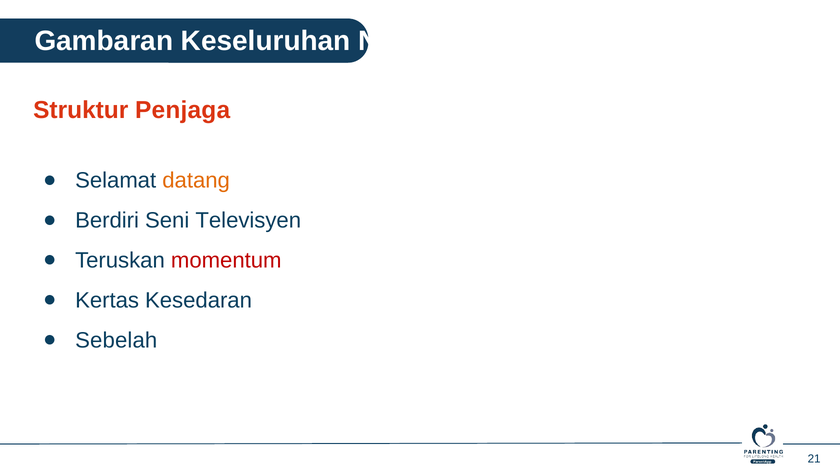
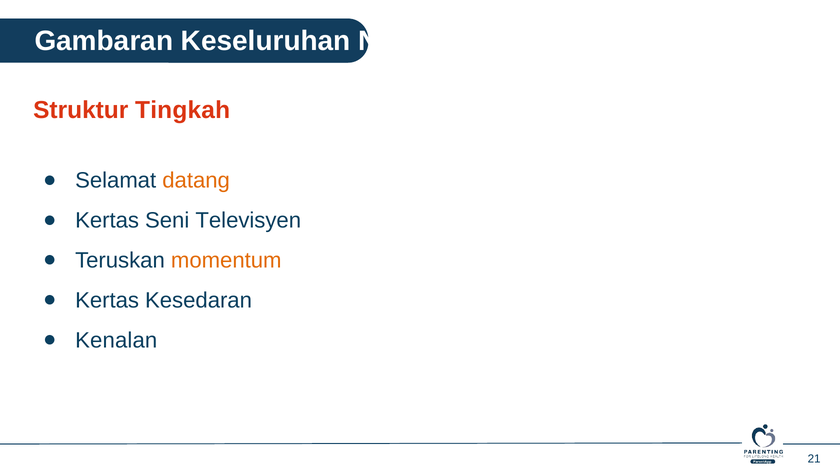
Penjaga: Penjaga -> Tingkah (183, 110)
Berdiri: Berdiri -> Kertas (107, 220)
momentum colour: red -> orange (226, 260)
Sebelah: Sebelah -> Kenalan (116, 340)
